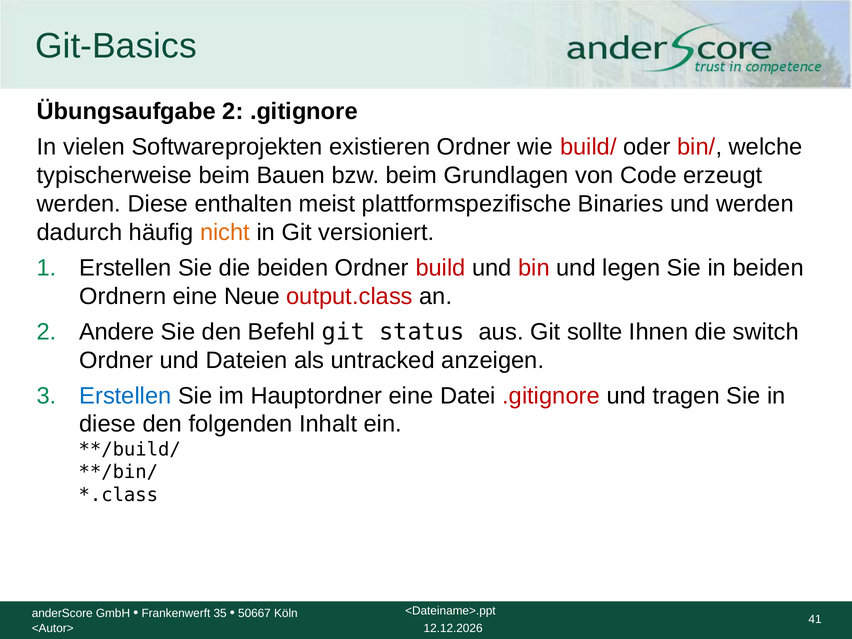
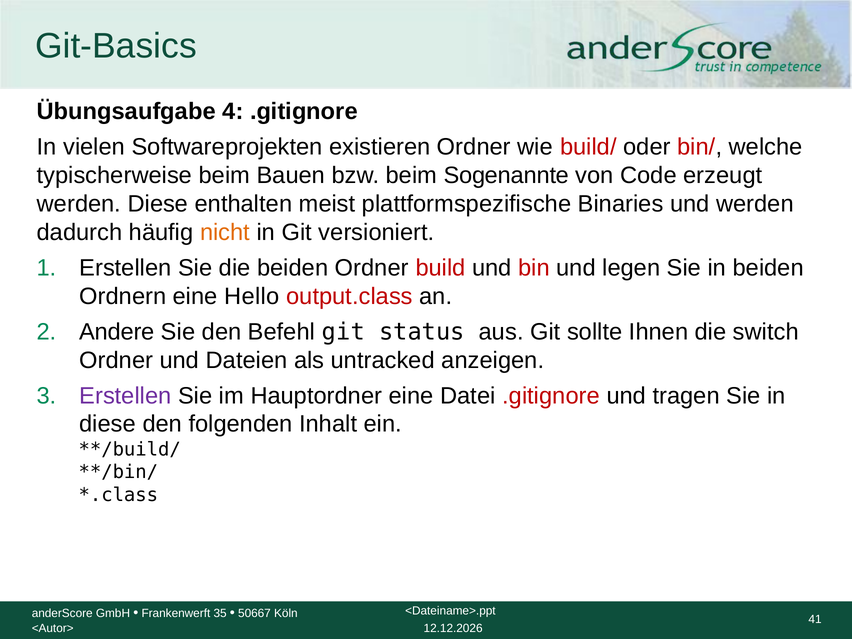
Übungsaufgabe 2: 2 -> 4 (233, 112)
Grundlagen: Grundlagen -> Sogenannte (506, 175)
Neue: Neue -> Hello (252, 296)
Erstellen colour: blue -> purple (125, 396)
